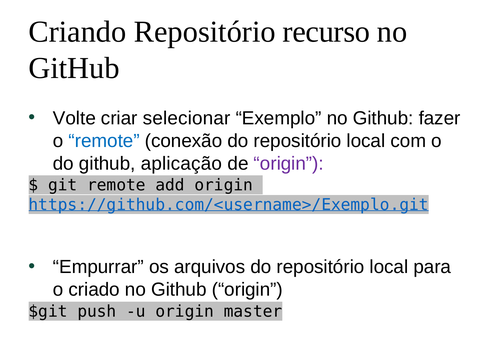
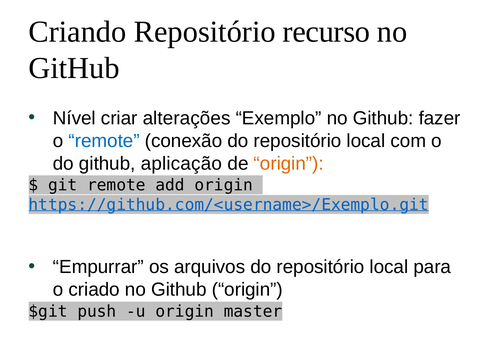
Volte: Volte -> Nível (74, 118)
selecionar: selecionar -> alterações (187, 118)
origin colour: purple -> orange (289, 163)
